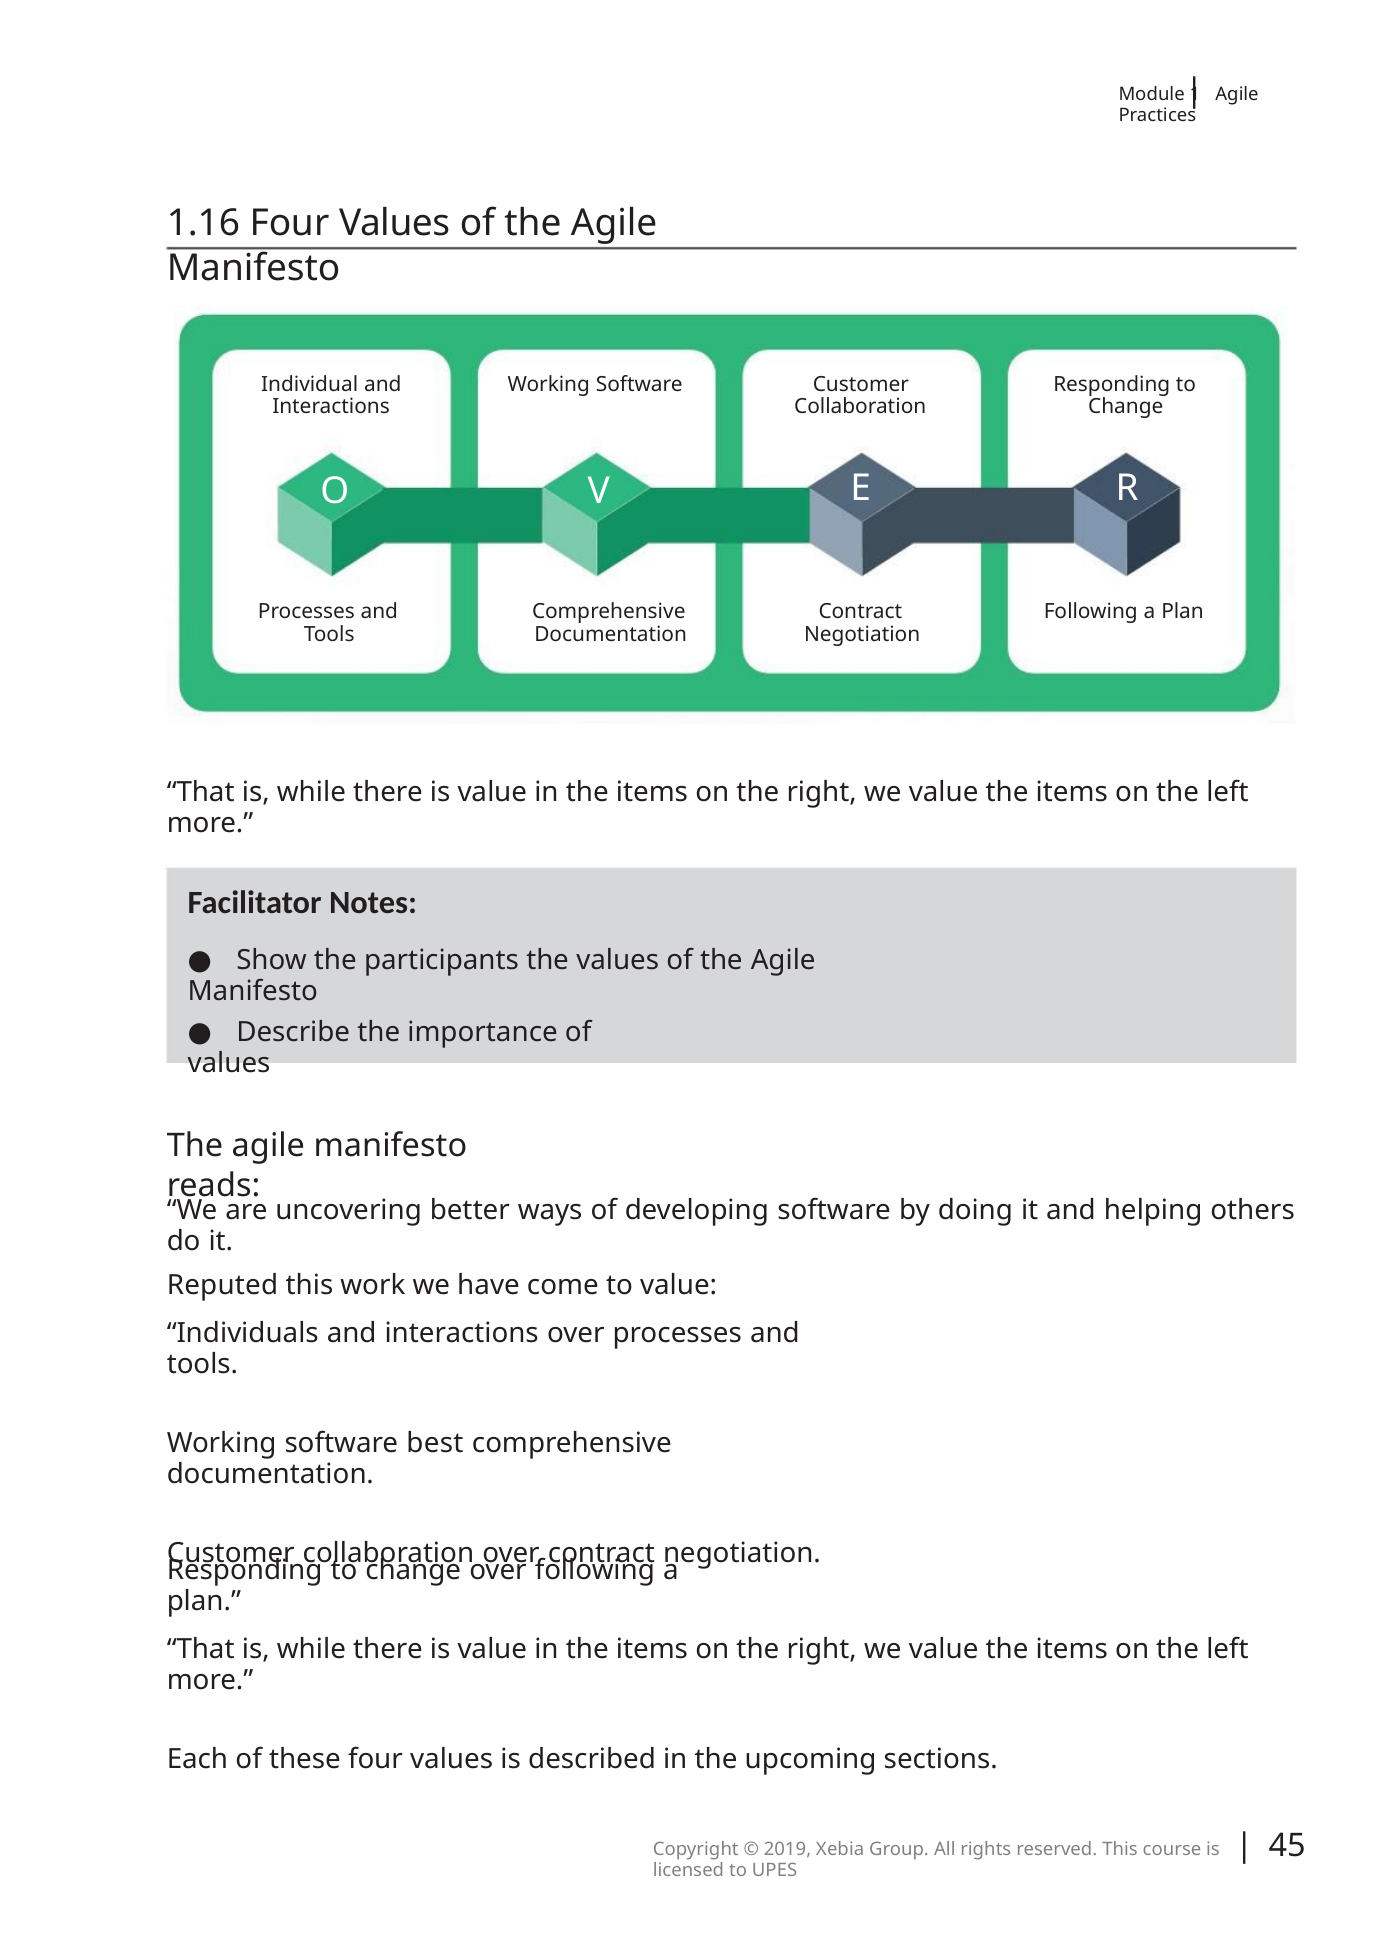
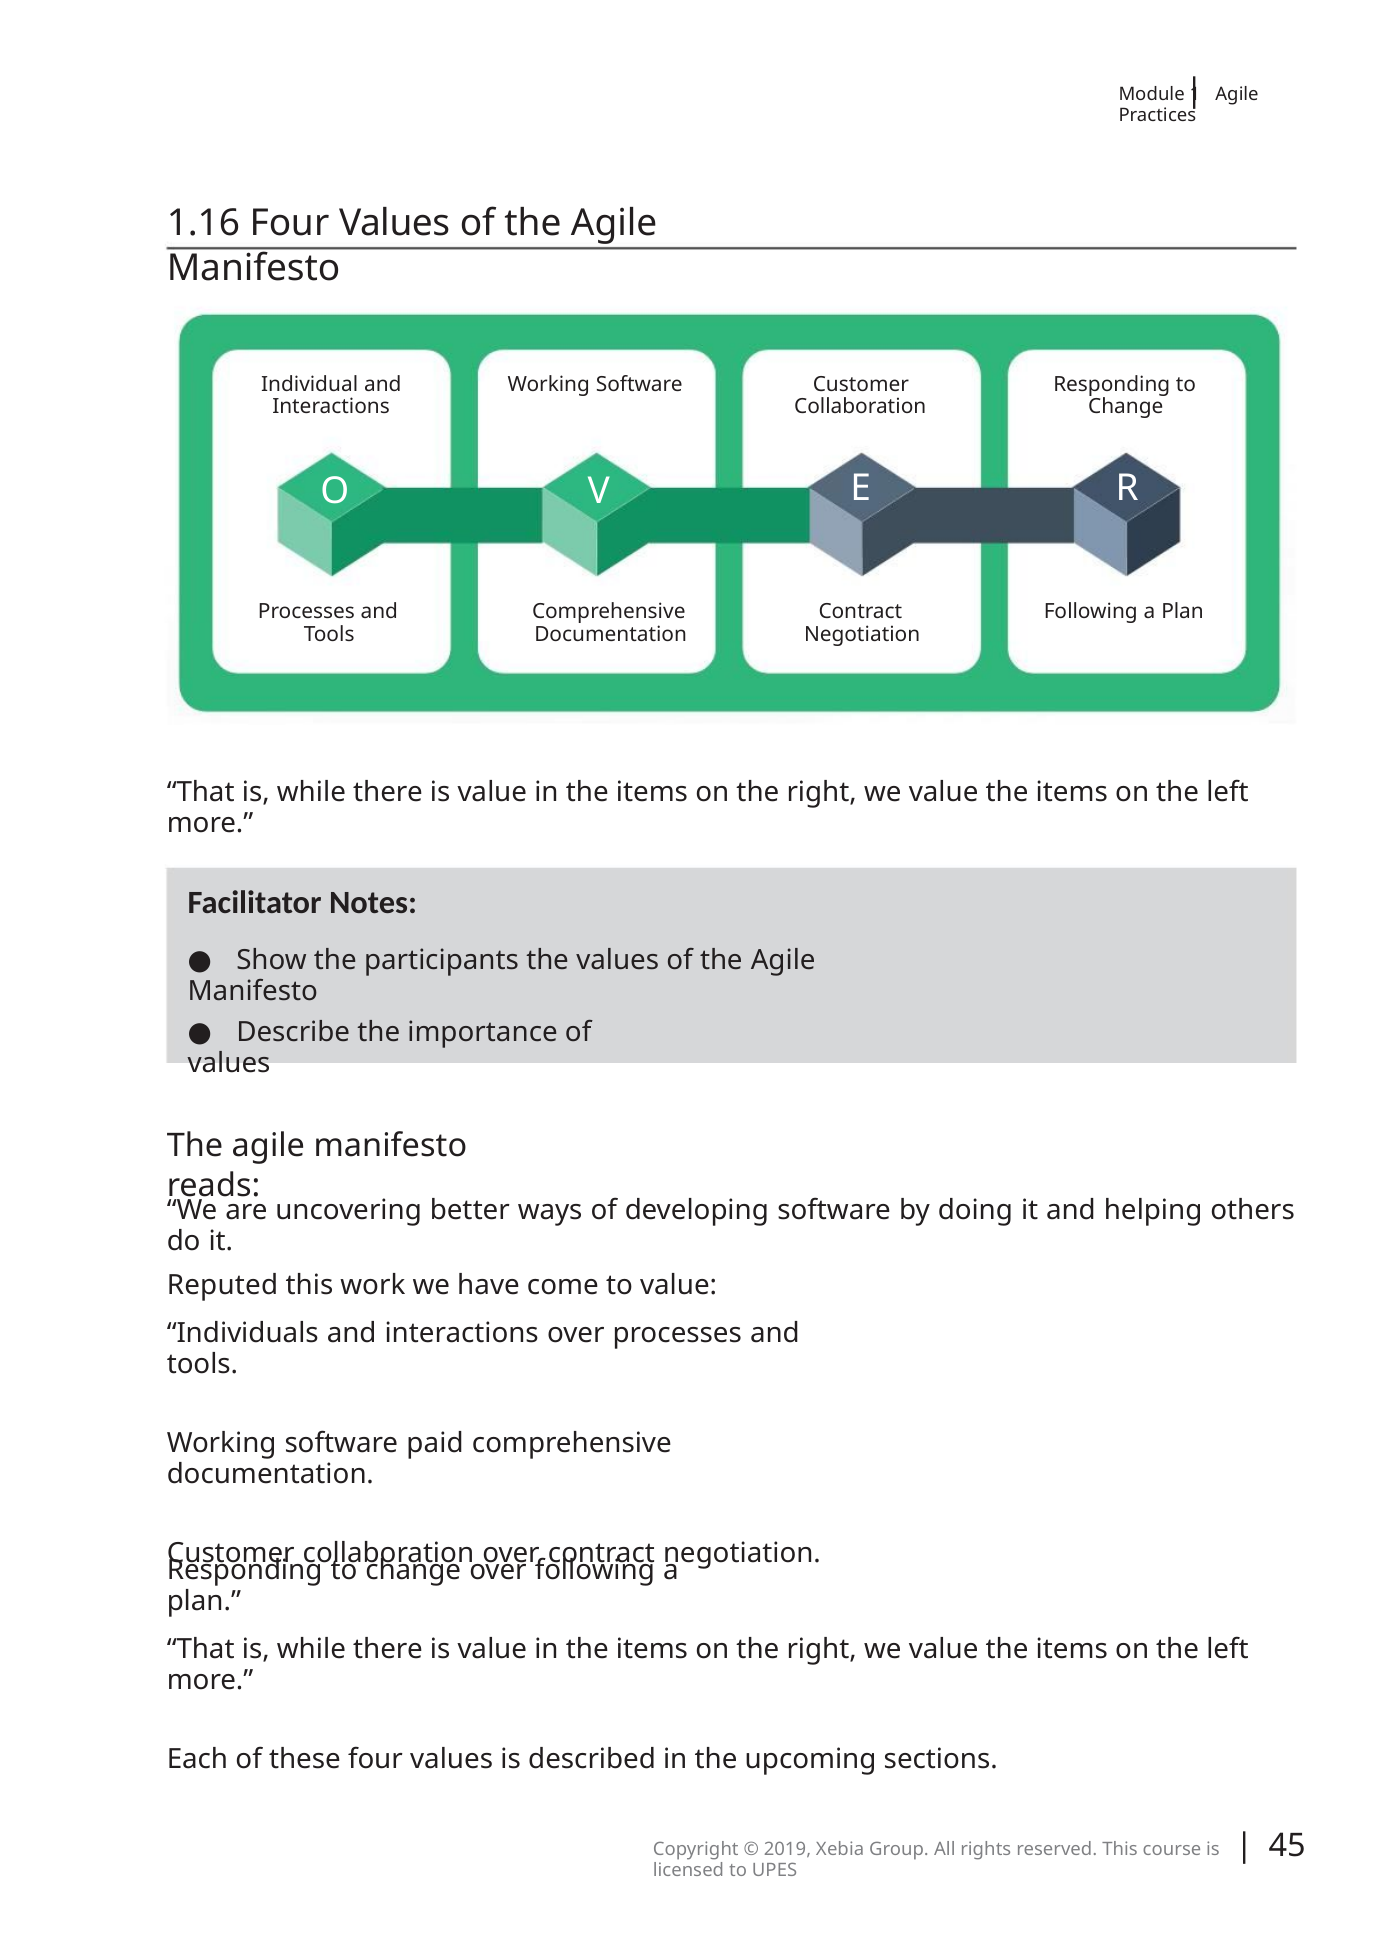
best: best -> paid (435, 1443)
